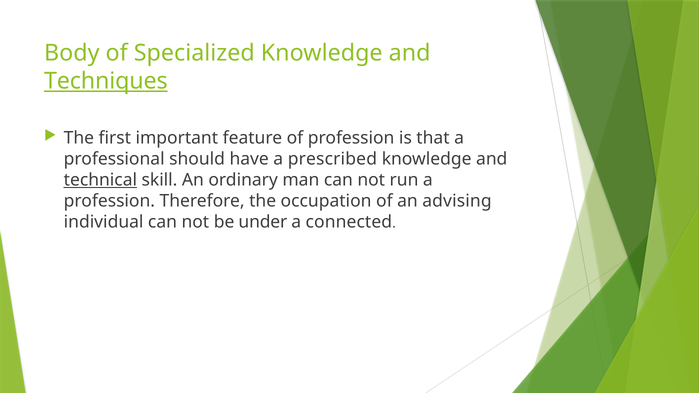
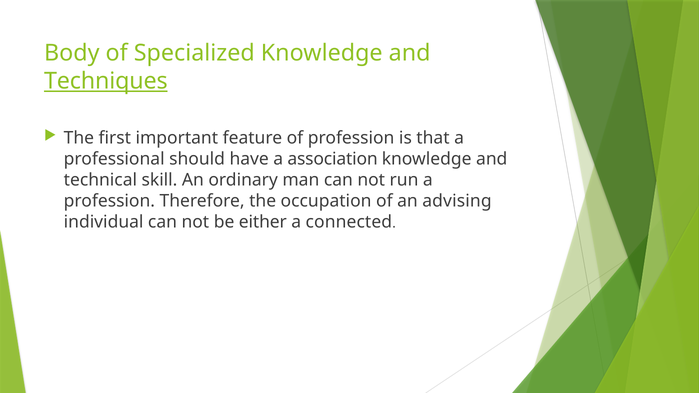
prescribed: prescribed -> association (333, 159)
technical underline: present -> none (100, 180)
under: under -> either (263, 222)
